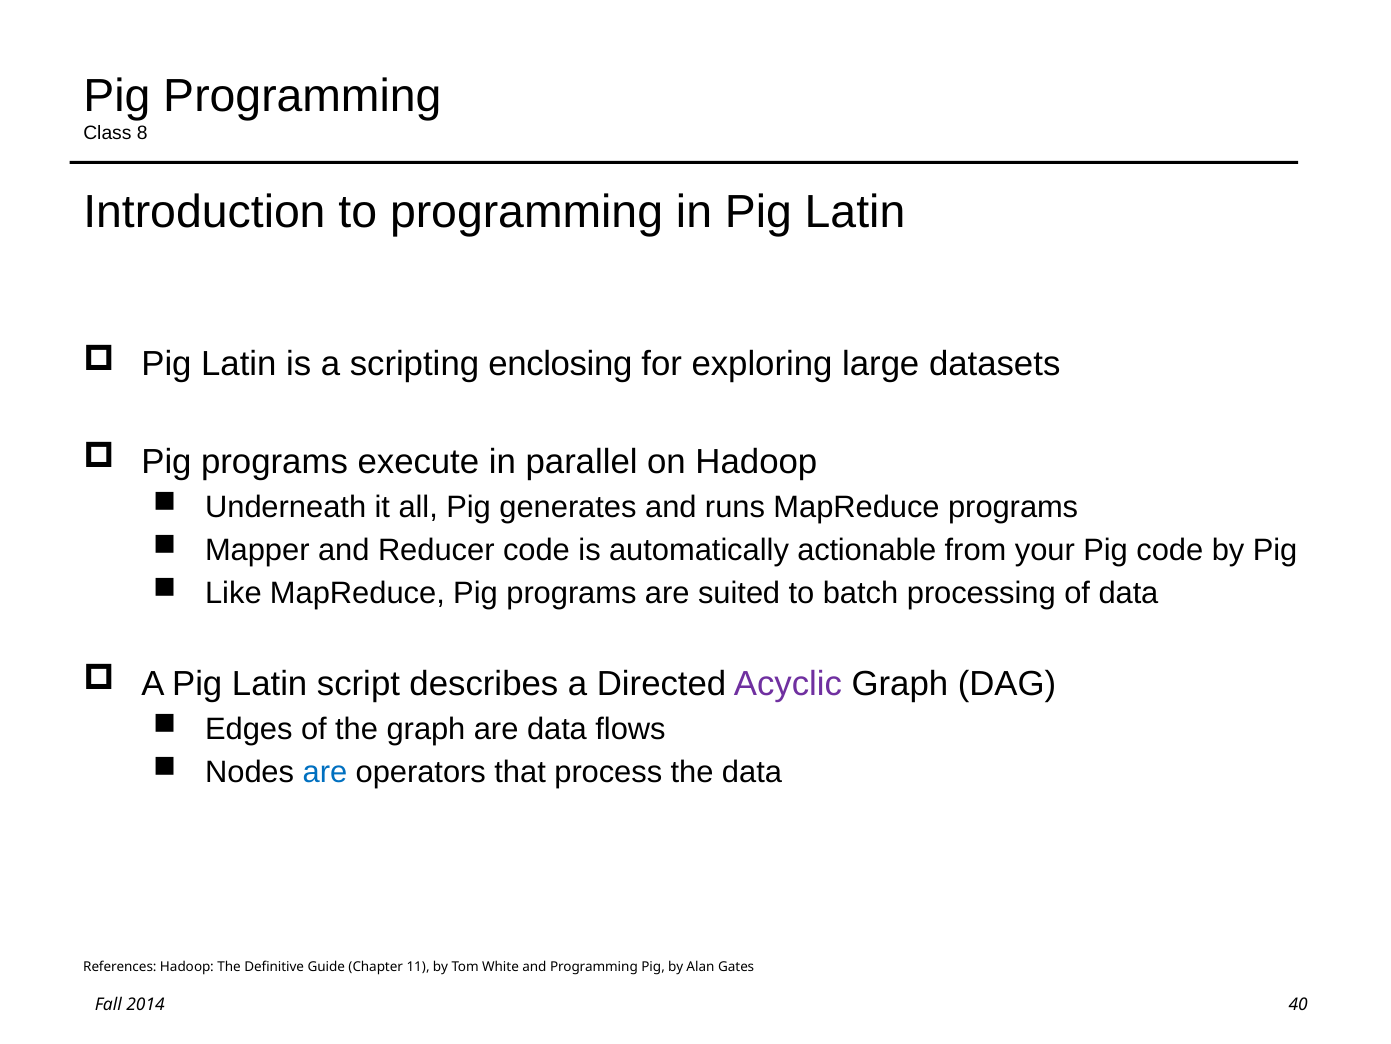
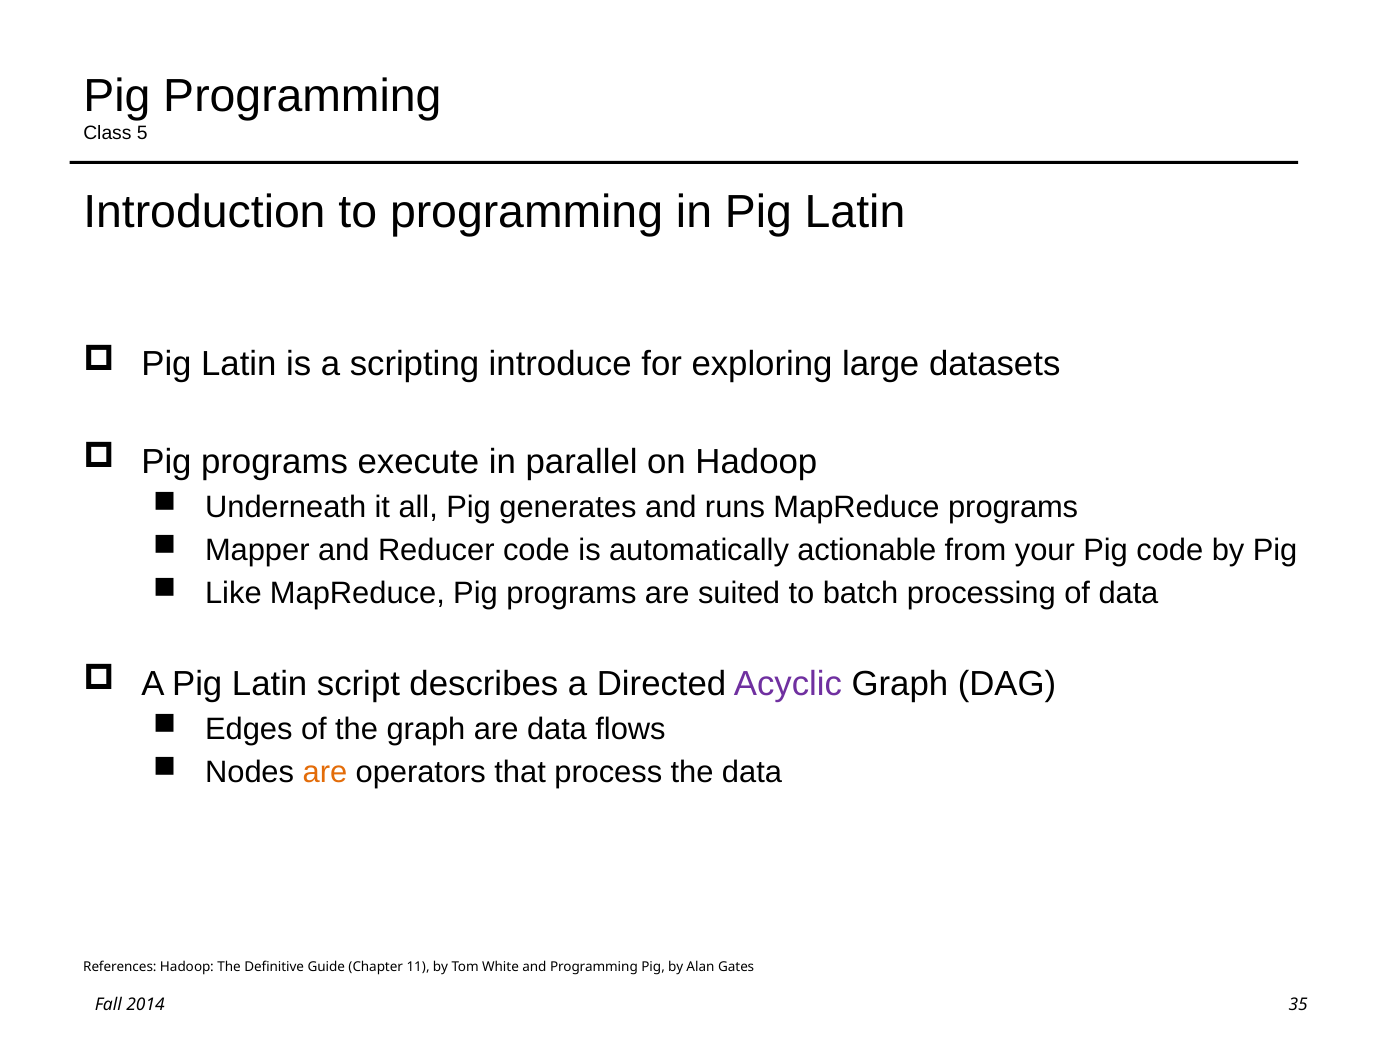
8: 8 -> 5 (142, 133)
enclosing: enclosing -> introduce (560, 364)
are colour: blue -> orange (325, 772)
40: 40 -> 35 (1298, 1004)
